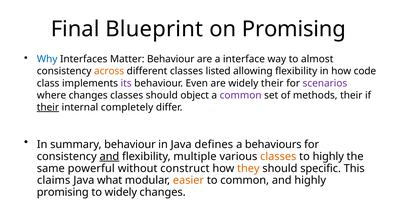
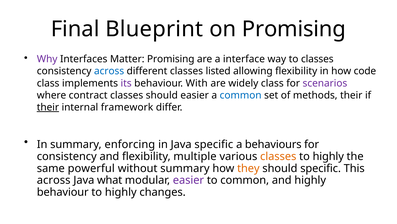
Why colour: blue -> purple (47, 59)
Matter Behaviour: Behaviour -> Promising (171, 59)
to almost: almost -> classes (317, 59)
across colour: orange -> blue (109, 71)
Even: Even -> With (197, 83)
widely their: their -> class (272, 83)
where changes: changes -> contract (88, 95)
should object: object -> easier (195, 95)
common colour: purple -> blue (241, 95)
completely: completely -> framework (127, 107)
summary behaviour: behaviour -> enforcing (130, 144)
Java defines: defines -> specific (214, 144)
and underline: present -> none (109, 156)
without construct: construct -> summary (185, 168)
claims: claims -> across (54, 180)
easier colour: orange -> purple (188, 180)
promising: promising -> behaviour (63, 192)
widely: widely -> highly (121, 192)
